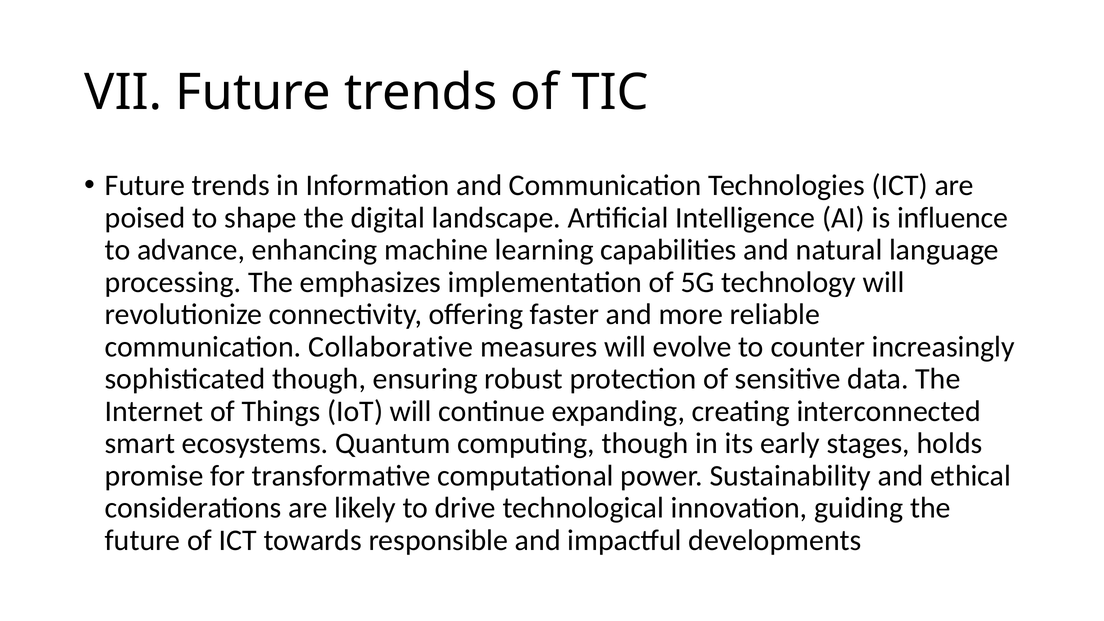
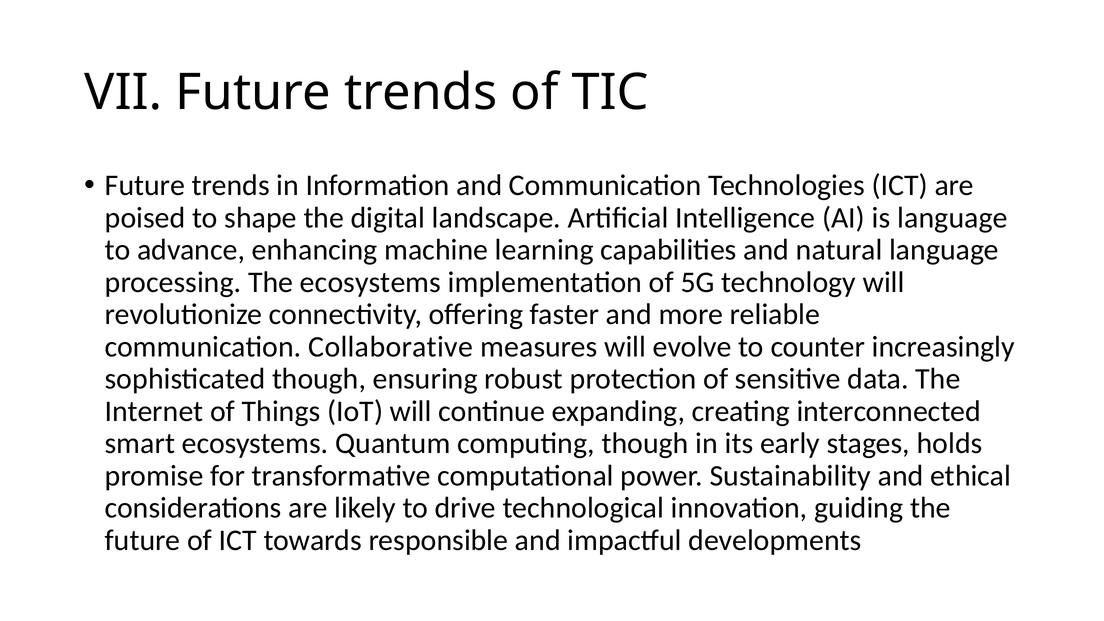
is influence: influence -> language (952, 218)
The emphasizes: emphasizes -> ecosystems (371, 282)
